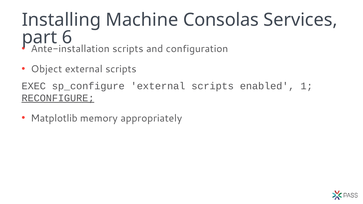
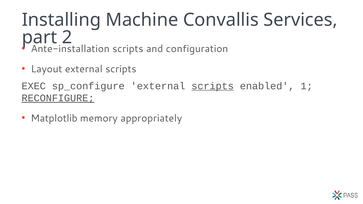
Consolas: Consolas -> Convallis (221, 20)
6: 6 -> 2 (67, 37)
Object: Object -> Layout (47, 69)
scripts underline: none -> present (213, 86)
